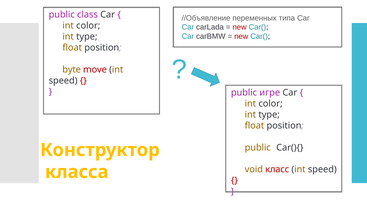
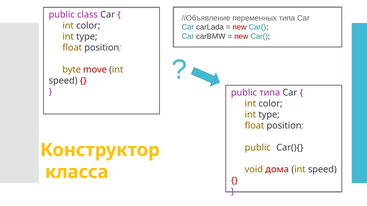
public игре: игре -> типа (270, 93)
класс: класс -> дома (277, 170)
